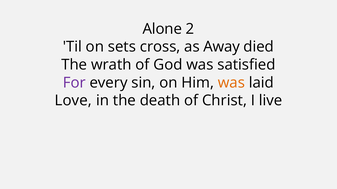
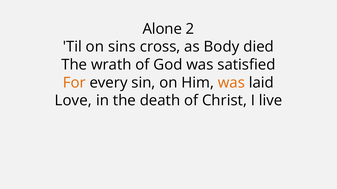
sets: sets -> sins (122, 47)
Away: Away -> Body (221, 47)
For colour: purple -> orange (74, 83)
